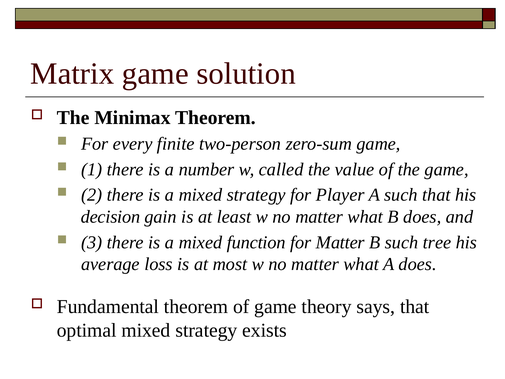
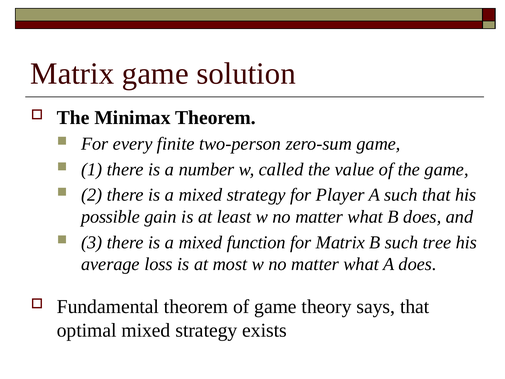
decision: decision -> possible (110, 217)
for Matter: Matter -> Matrix (340, 242)
